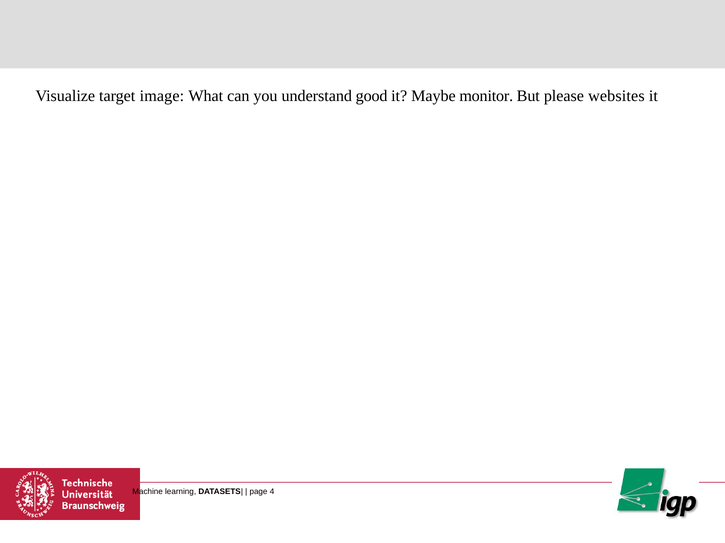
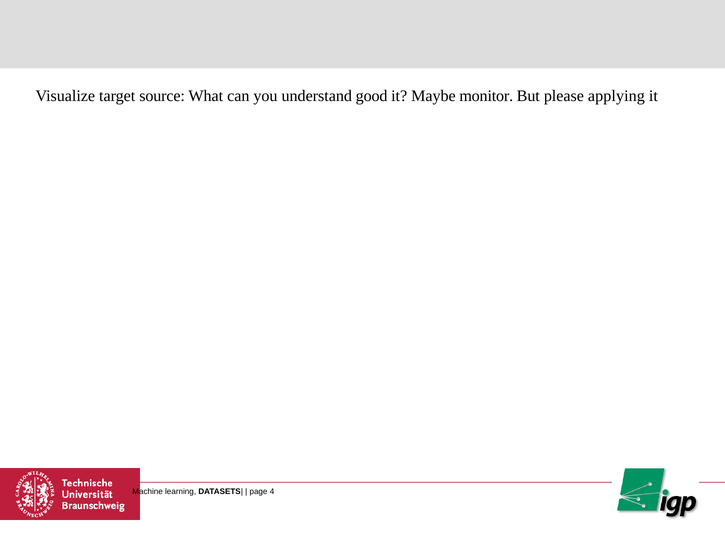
image: image -> source (162, 96)
websites: websites -> applying (616, 96)
